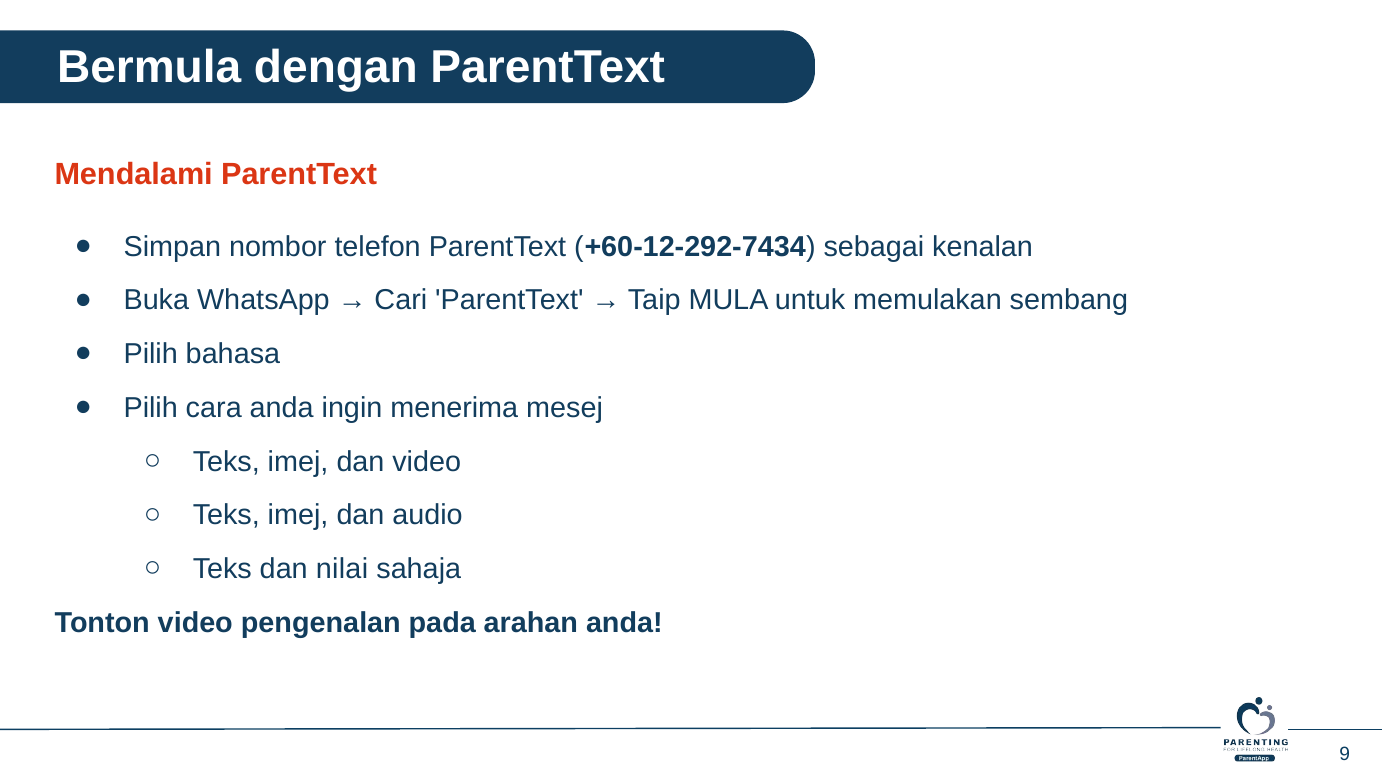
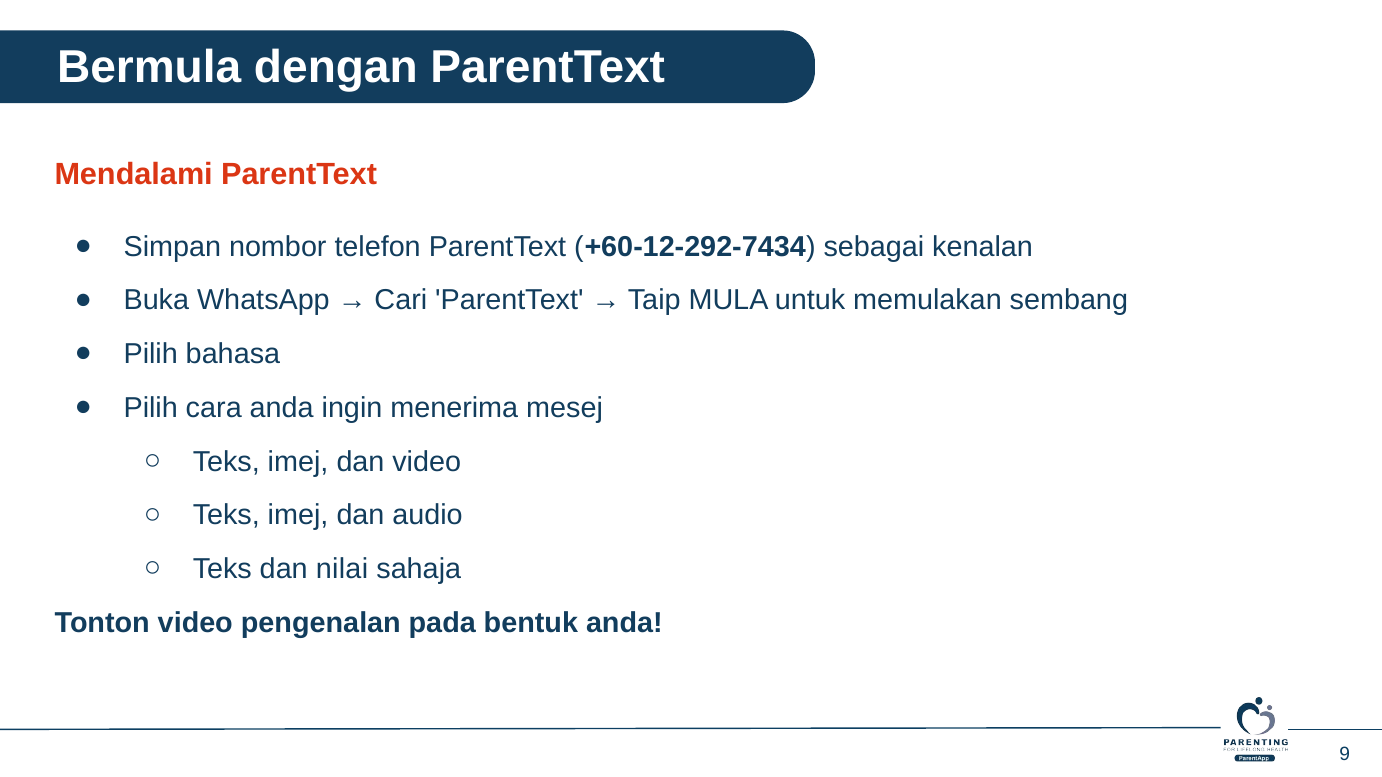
arahan: arahan -> bentuk (531, 623)
